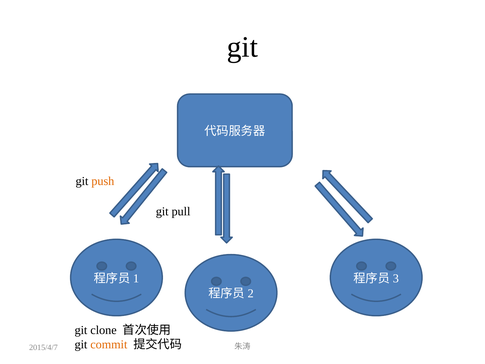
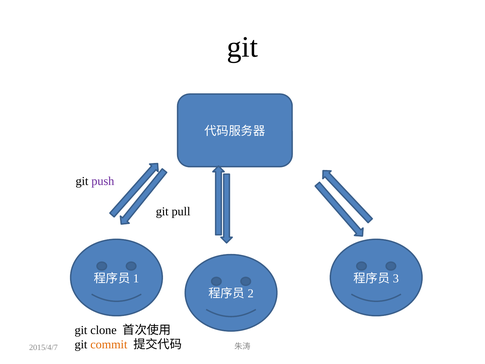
push colour: orange -> purple (103, 181)
